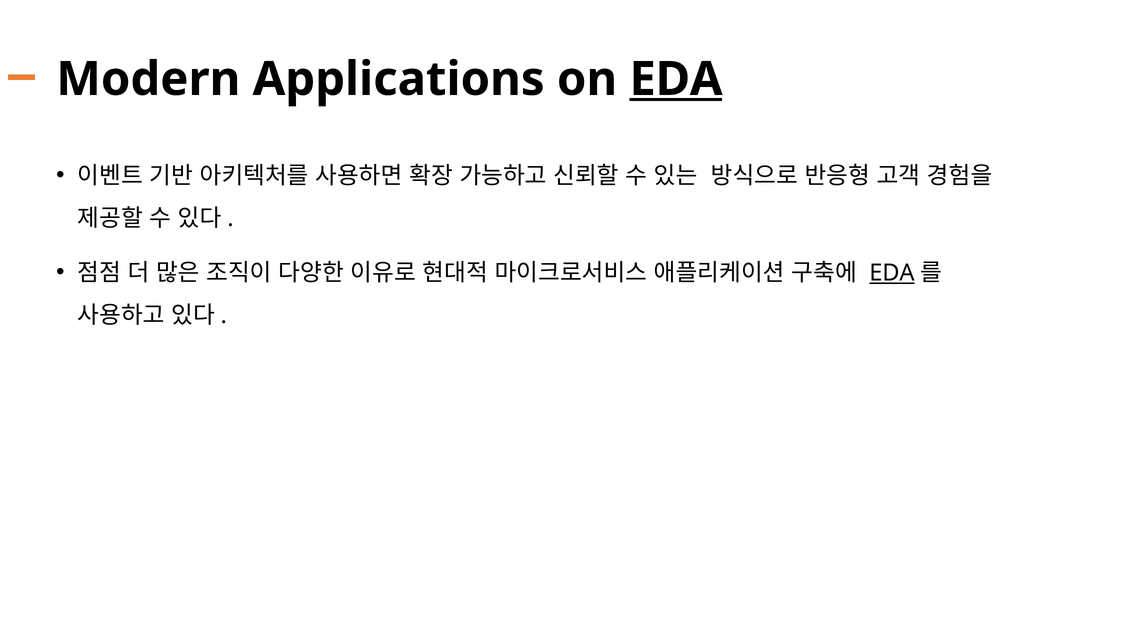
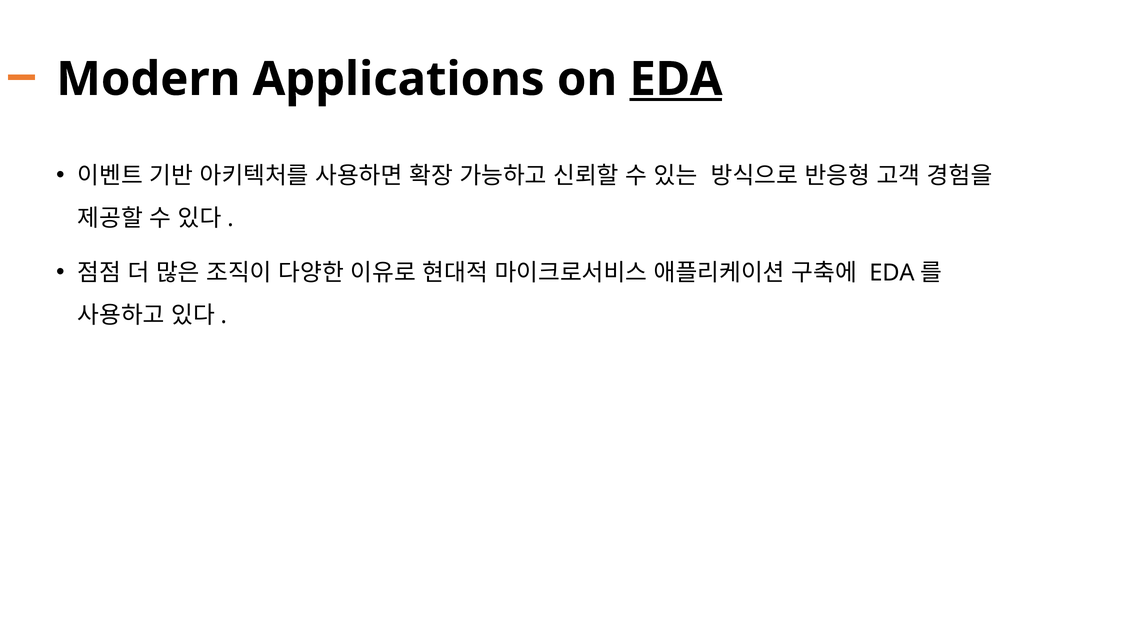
EDA underline: present -> none (892, 273)
